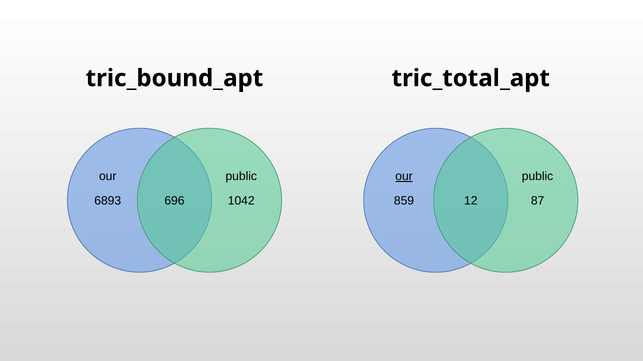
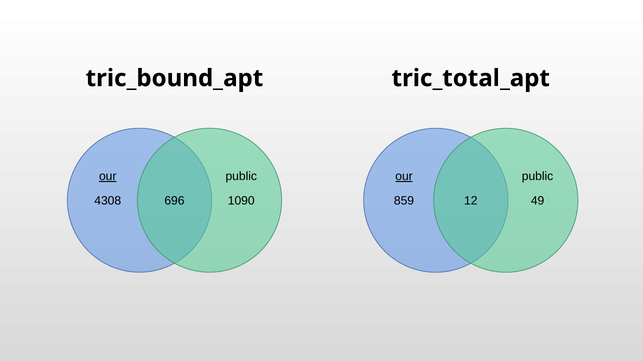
our underline: none -> present (108, 177)
6893: 6893 -> 4308 (108, 201)
1042: 1042 -> 1090 (241, 201)
87: 87 -> 49 (538, 201)
